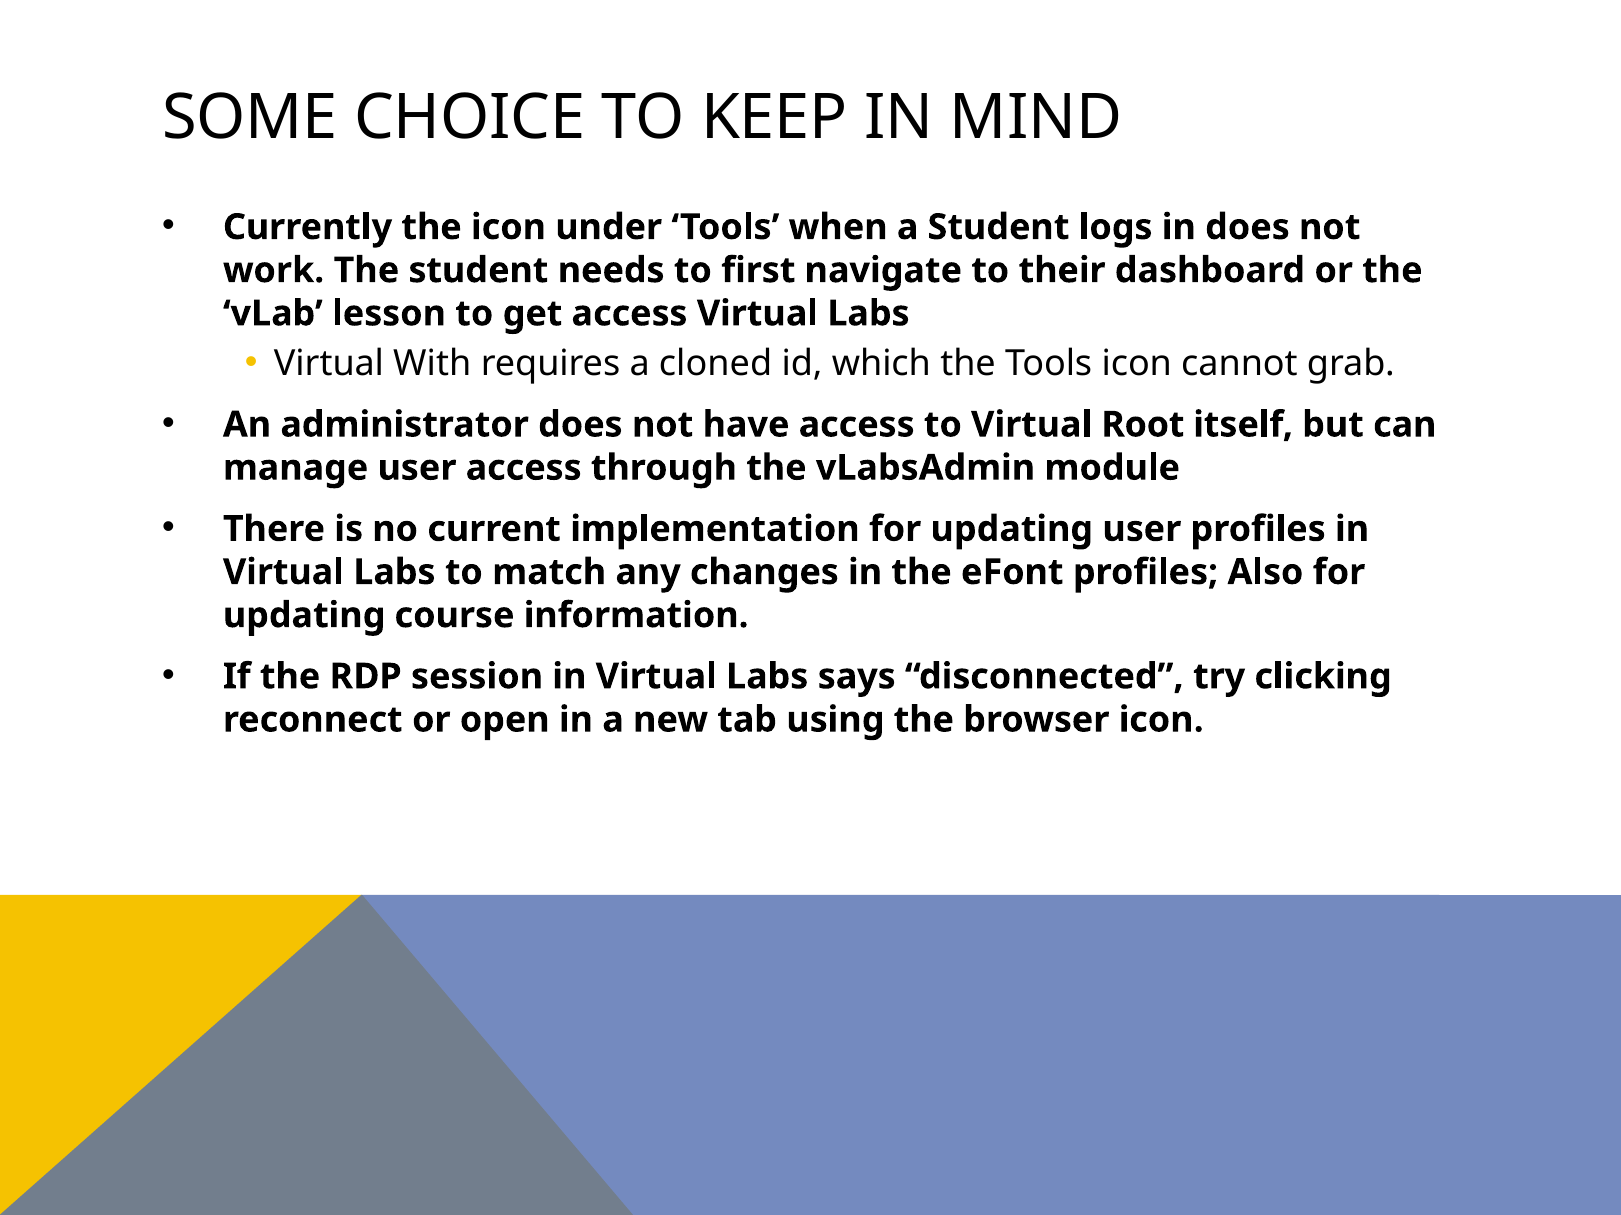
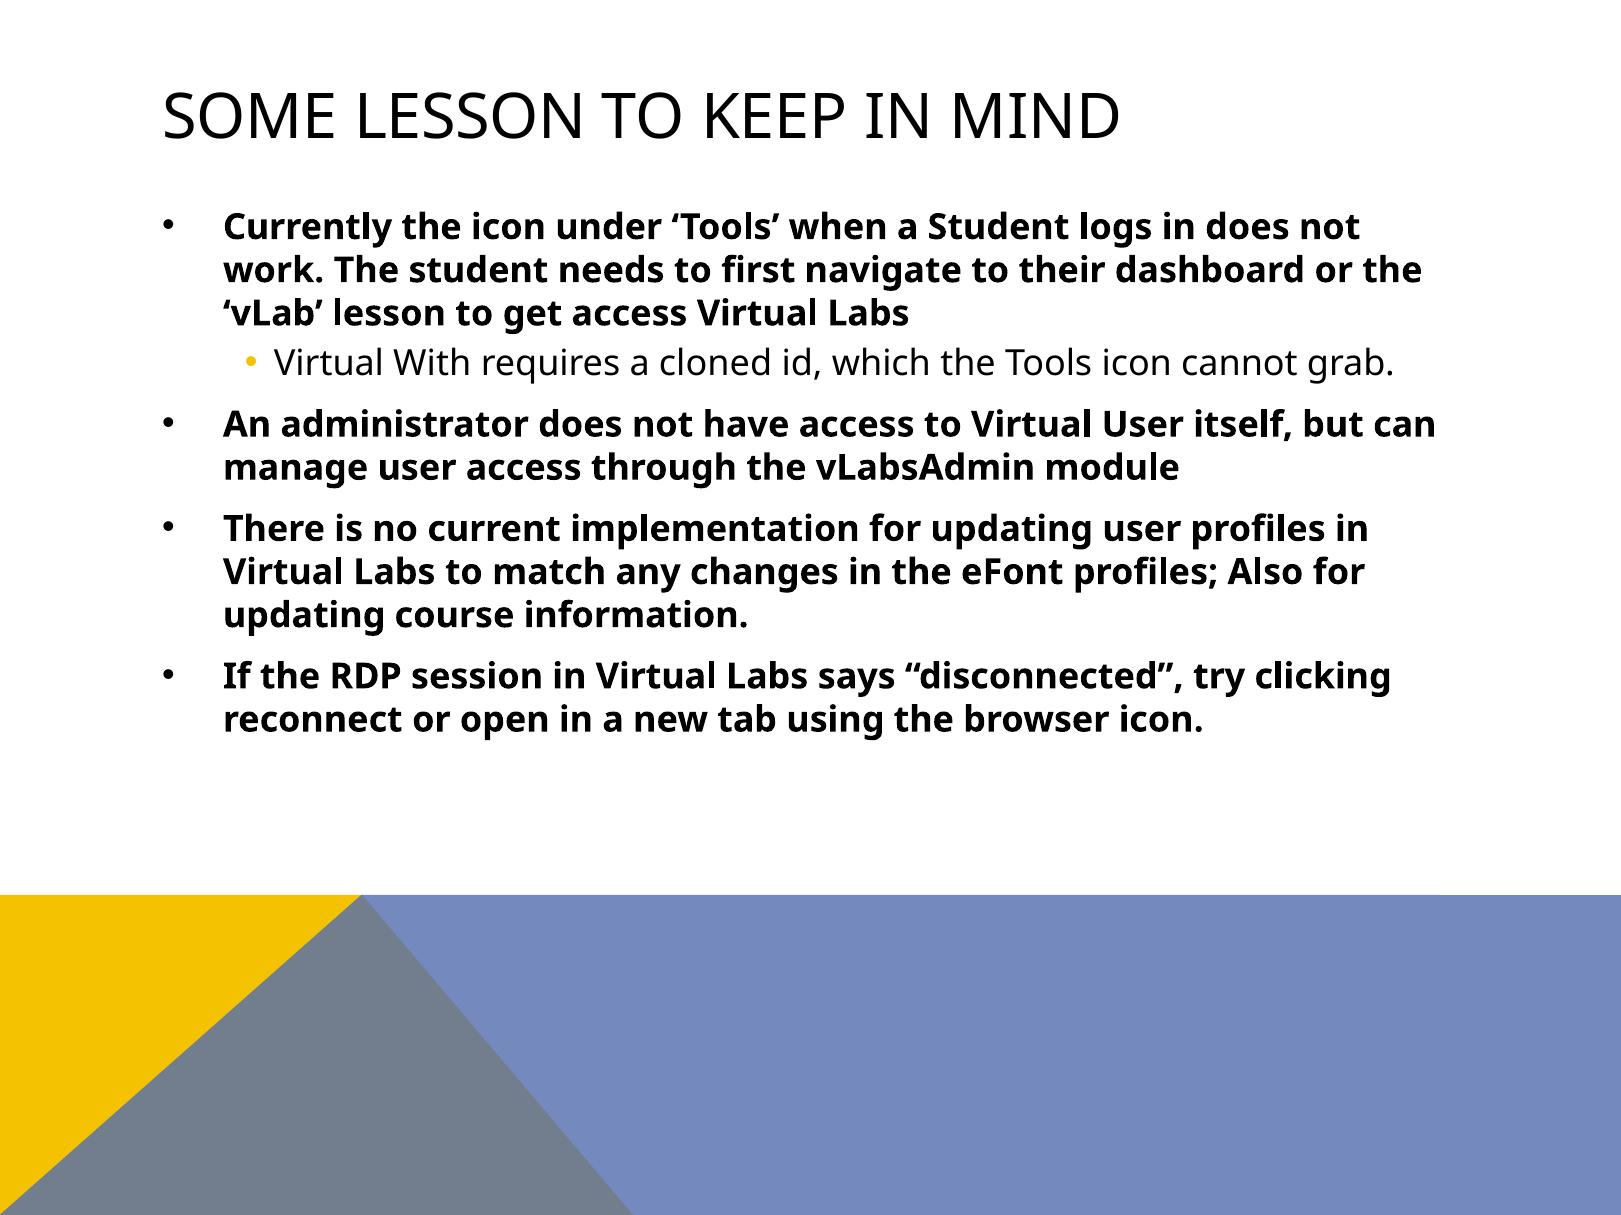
SOME CHOICE: CHOICE -> LESSON (470, 118)
Virtual Root: Root -> User (1143, 425)
